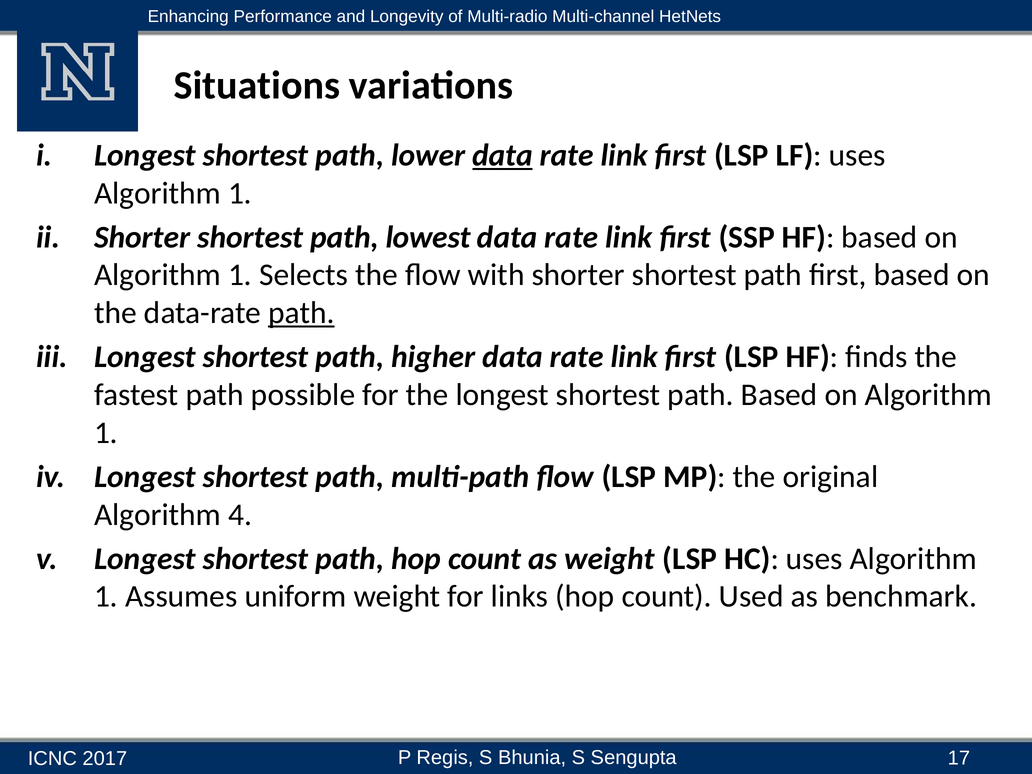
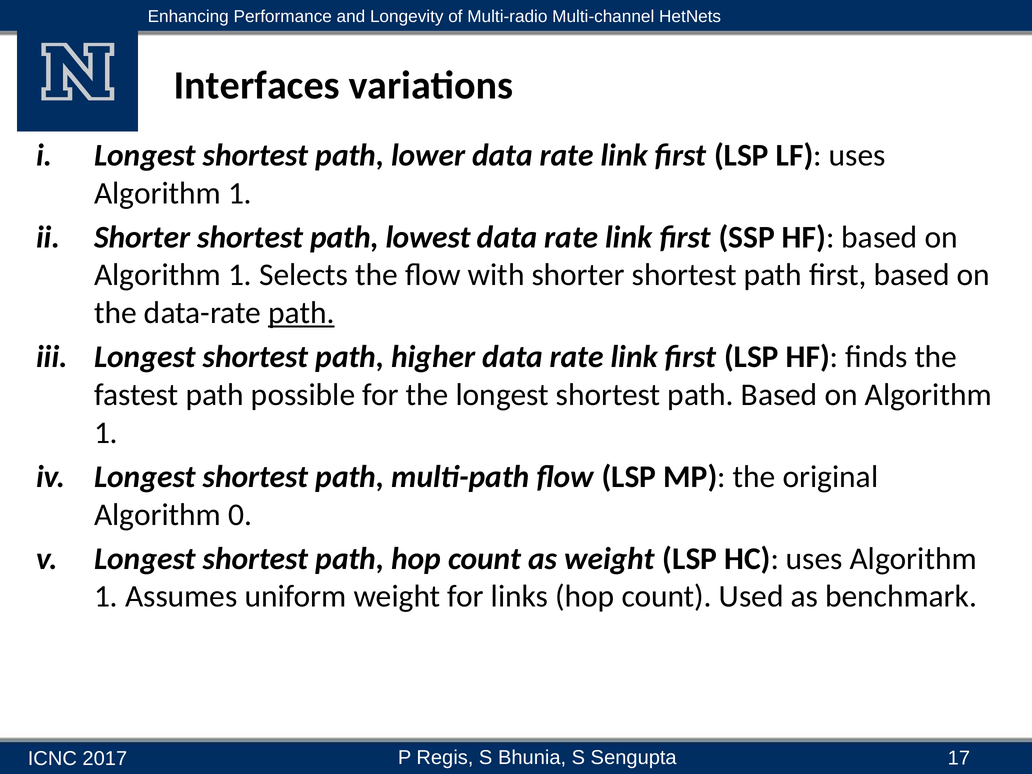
Situations: Situations -> Interfaces (257, 86)
data underline: present -> none (503, 155)
4: 4 -> 0 (240, 515)
